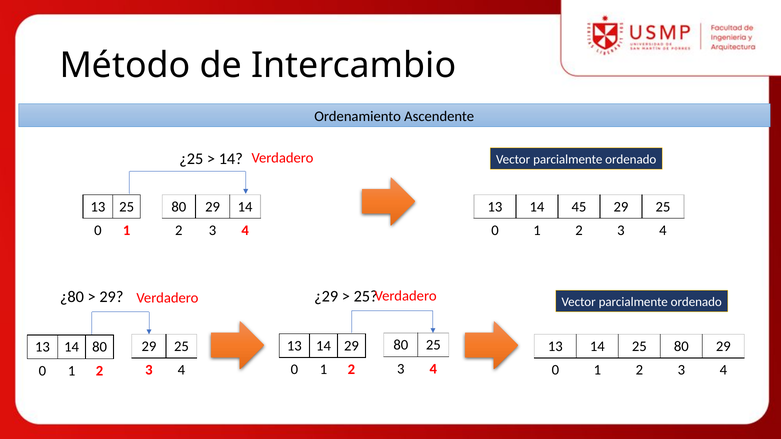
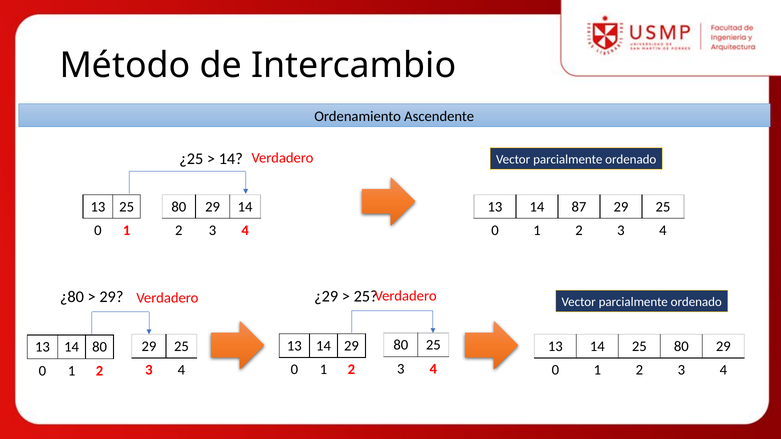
45: 45 -> 87 (579, 207)
